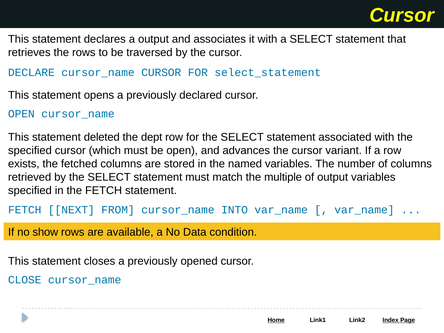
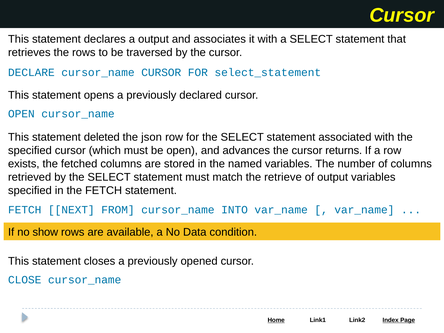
dept: dept -> json (152, 137)
variant: variant -> returns (344, 150)
multiple: multiple -> retrieve (283, 177)
